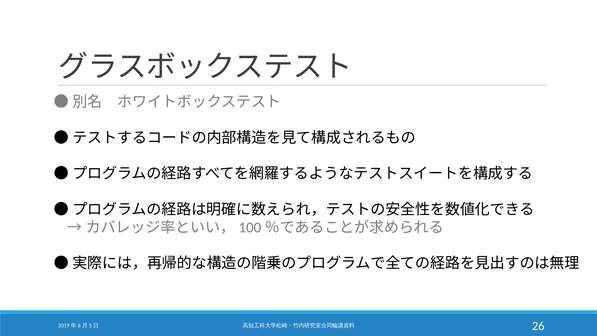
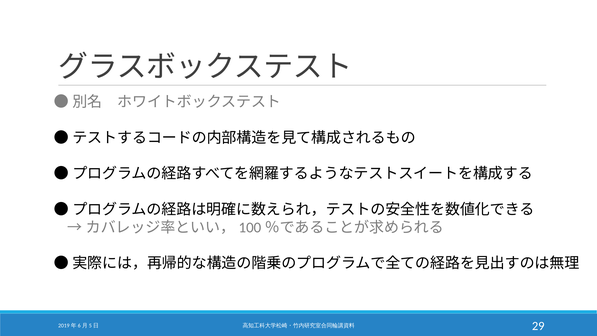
26: 26 -> 29 (538, 326)
